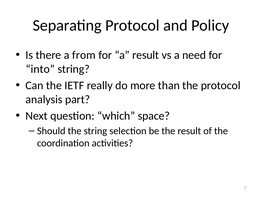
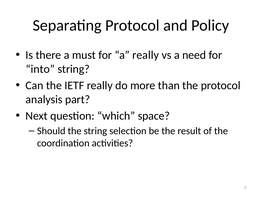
from: from -> must (84, 55)
a result: result -> really (146, 55)
